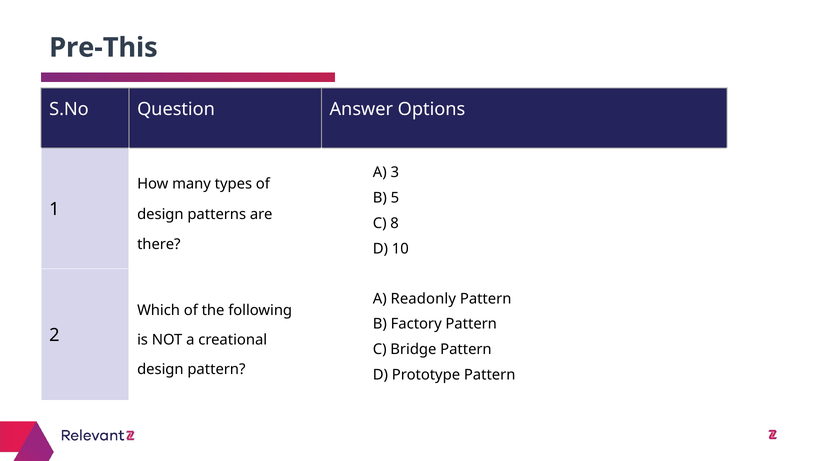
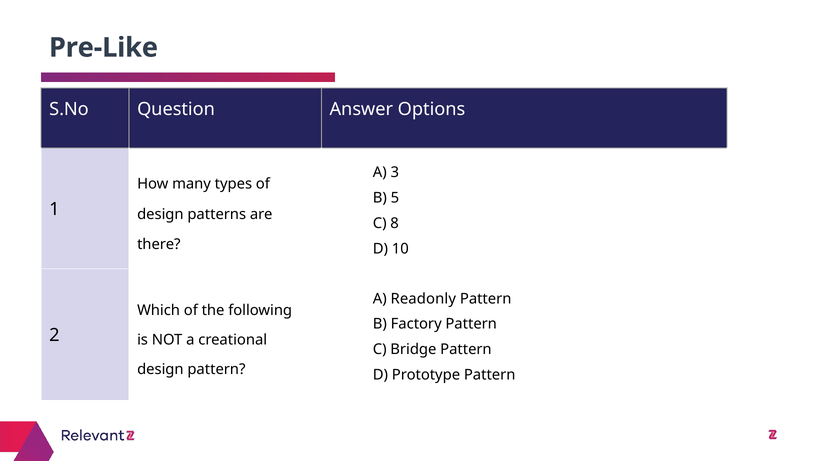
Pre-This: Pre-This -> Pre-Like (104, 48)
